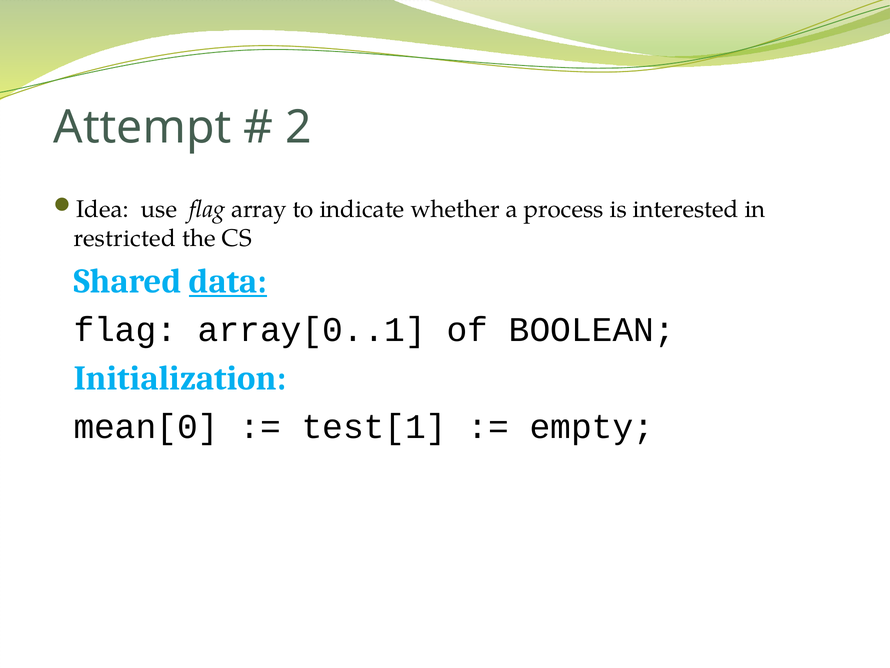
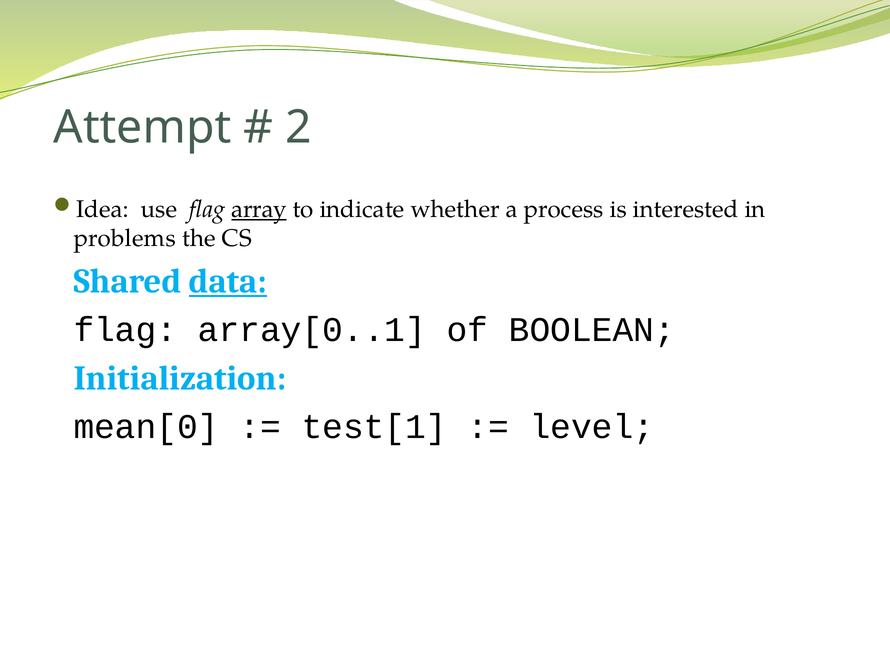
array underline: none -> present (259, 209)
restricted: restricted -> problems (125, 238)
empty: empty -> level (592, 426)
